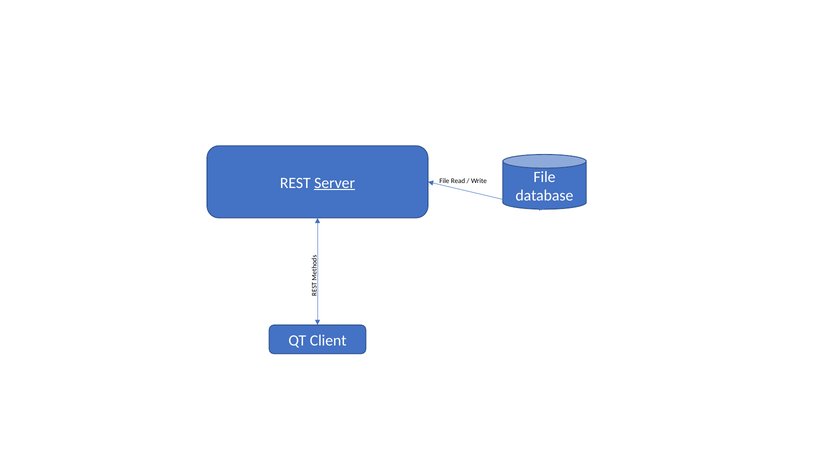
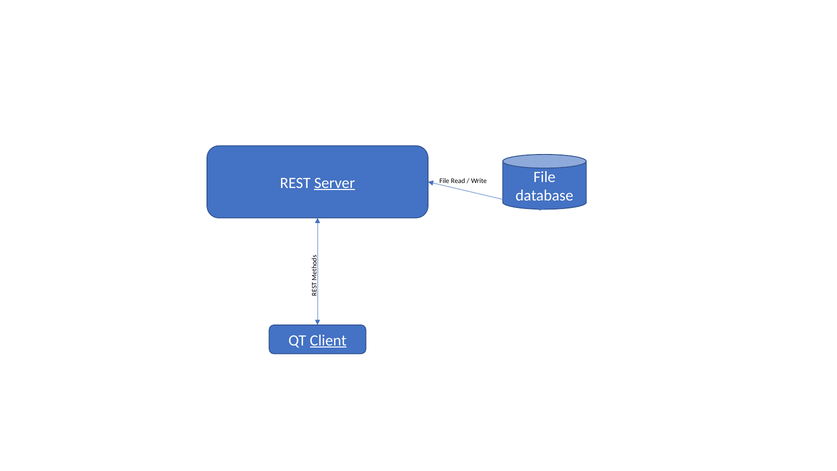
Client underline: none -> present (328, 340)
